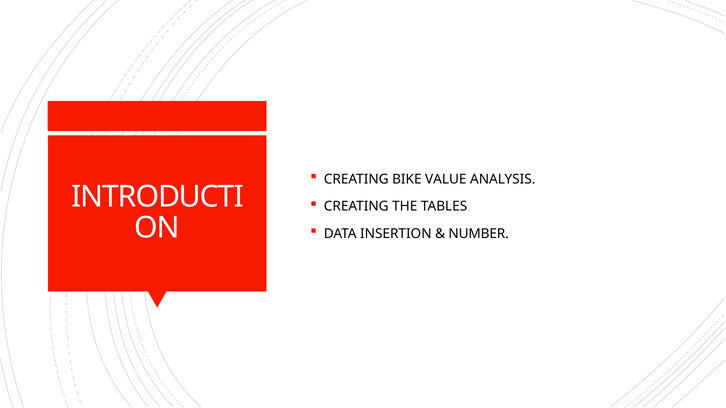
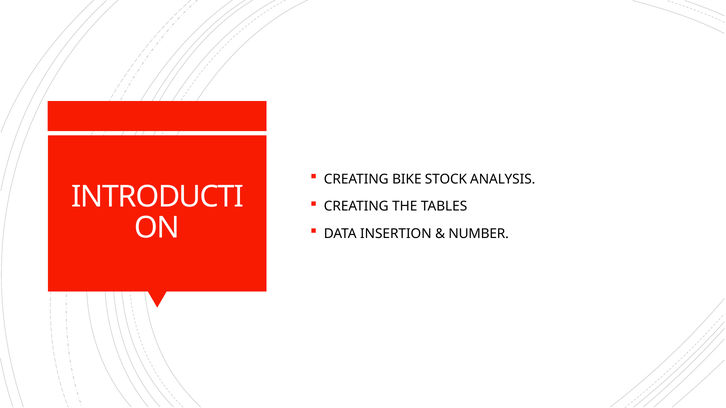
VALUE: VALUE -> STOCK (446, 180)
